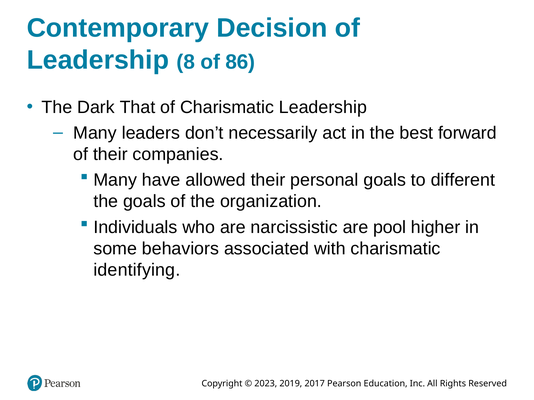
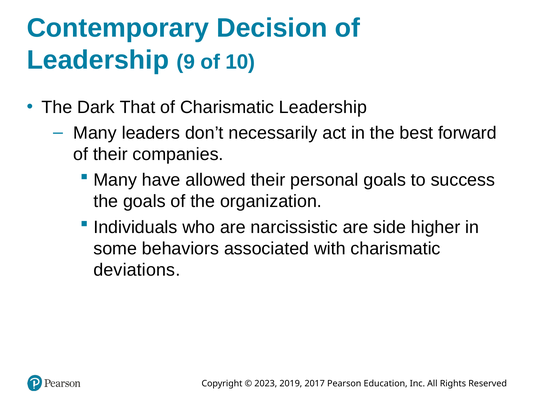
8: 8 -> 9 (186, 62)
86: 86 -> 10 (240, 62)
different: different -> success (463, 180)
pool: pool -> side (390, 228)
identifying: identifying -> deviations (137, 270)
